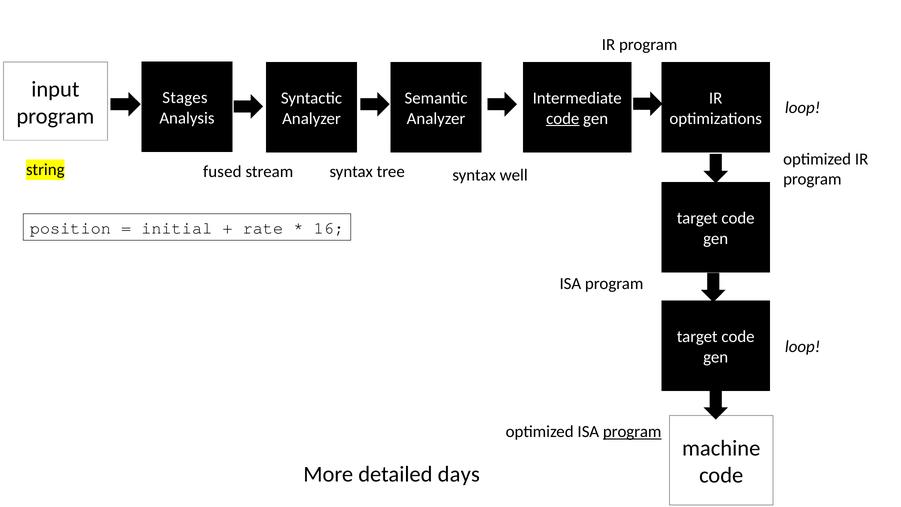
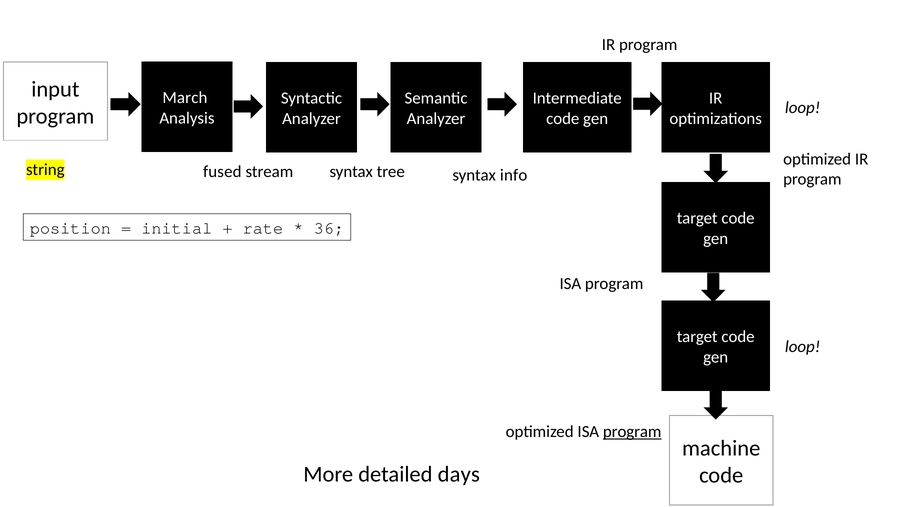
Stages: Stages -> March (185, 98)
code underline: present -> none (563, 118)
well: well -> info (514, 175)
16: 16 -> 36 (329, 228)
